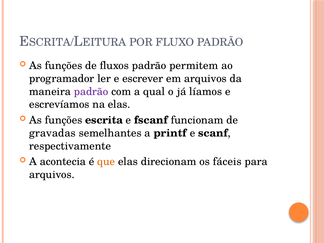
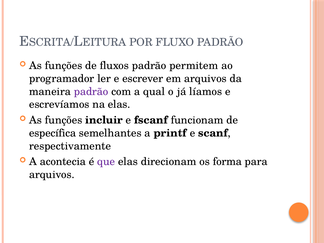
escrita: escrita -> incluir (104, 120)
gravadas: gravadas -> específica (53, 133)
que colour: orange -> purple (106, 162)
fáceis: fáceis -> forma (227, 162)
